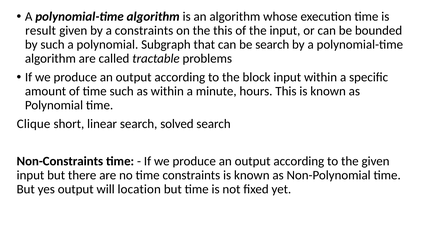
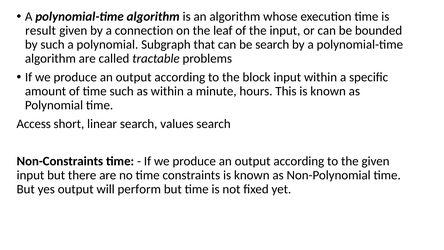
a constraints: constraints -> connection (144, 31)
the this: this -> leaf (223, 31)
Clique: Clique -> Access (34, 124)
solved: solved -> values (177, 124)
location: location -> perform (139, 189)
